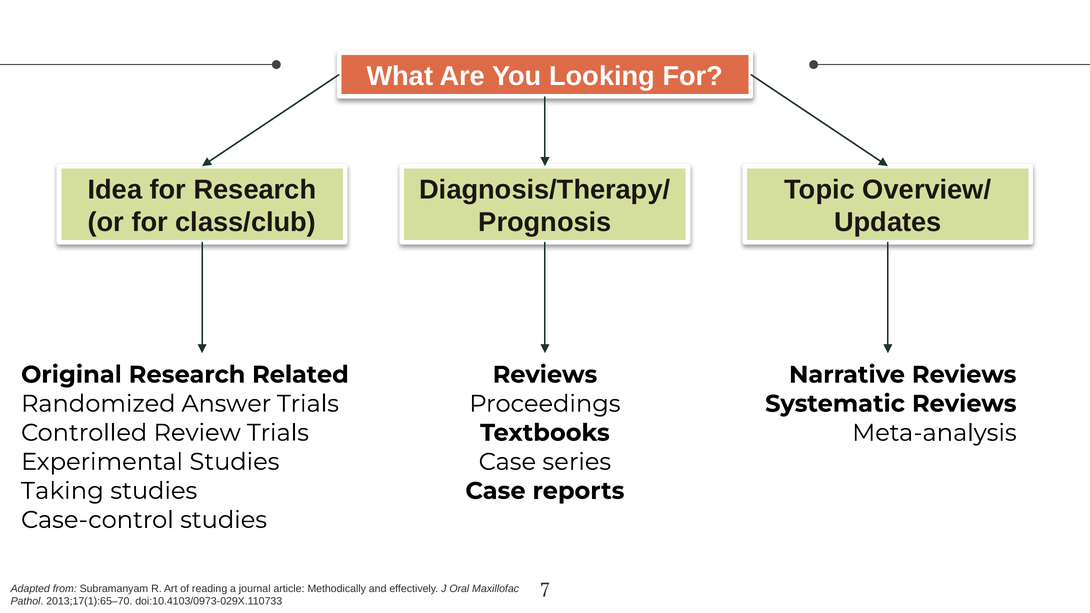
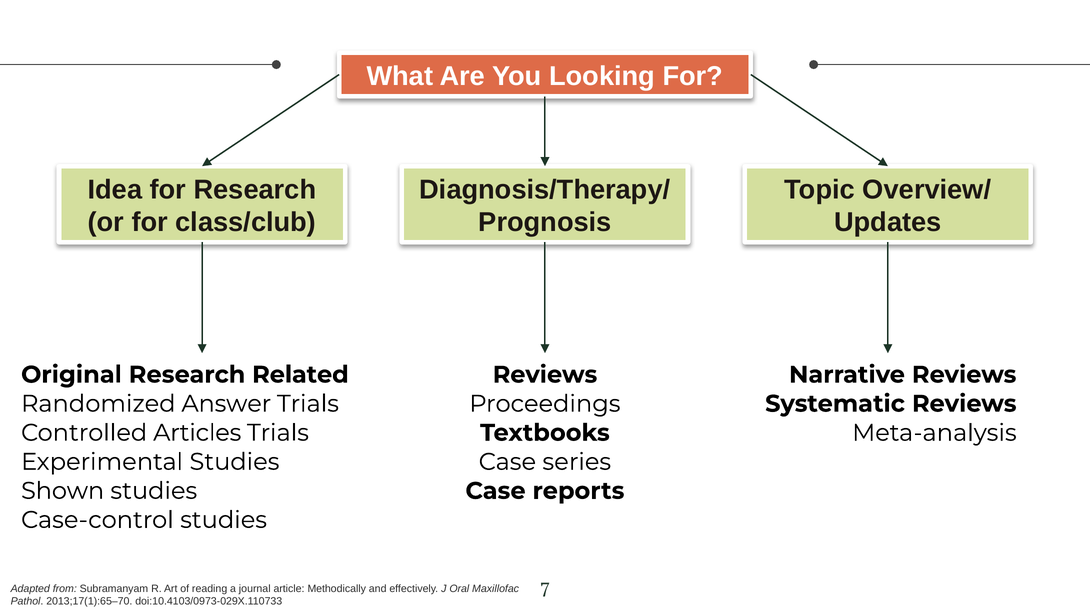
Review: Review -> Articles (197, 433)
Taking: Taking -> Shown (63, 491)
